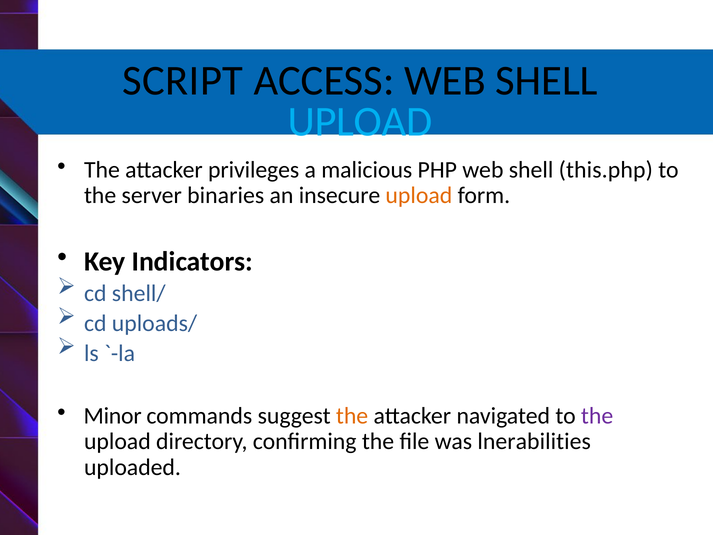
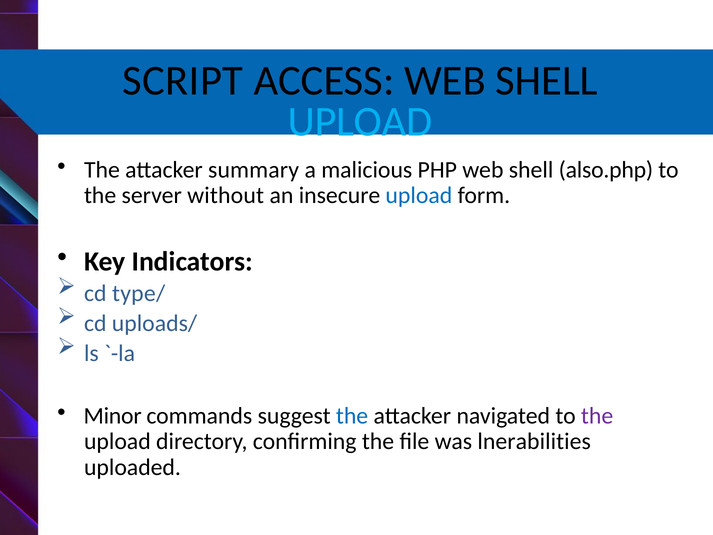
privileges: privileges -> summary (254, 170)
this.php: this.php -> also.php (606, 170)
binaries: binaries -> without (226, 196)
upload colour: orange -> blue (419, 196)
shell/: shell/ -> type/ (139, 293)
the colour: orange -> blue (352, 416)
